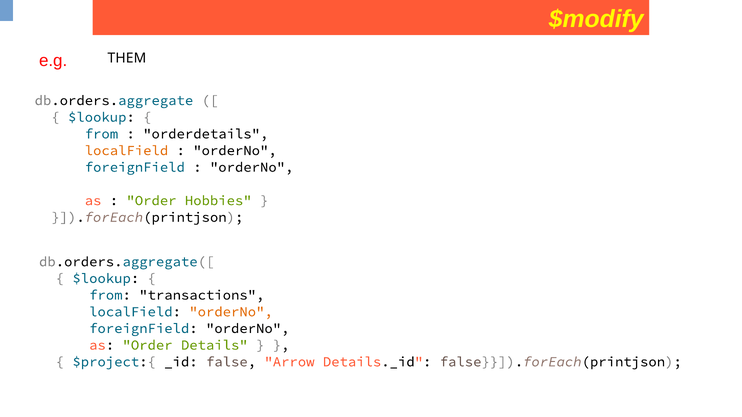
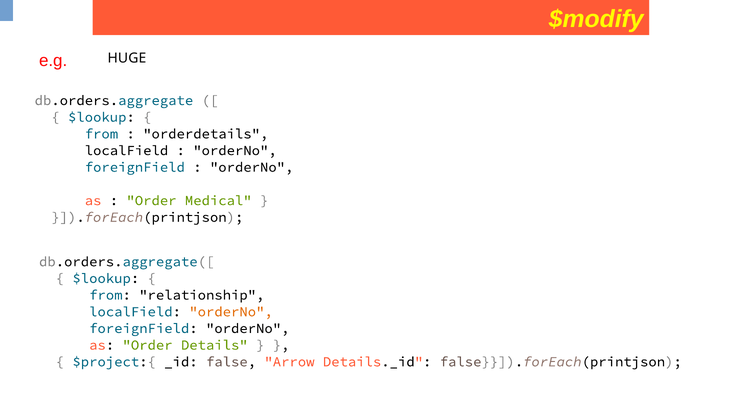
THEM: THEM -> HUGE (127, 58)
localField colour: orange -> black (126, 151)
Hobbies: Hobbies -> Medical (218, 201)
transactions: transactions -> relationship (202, 295)
